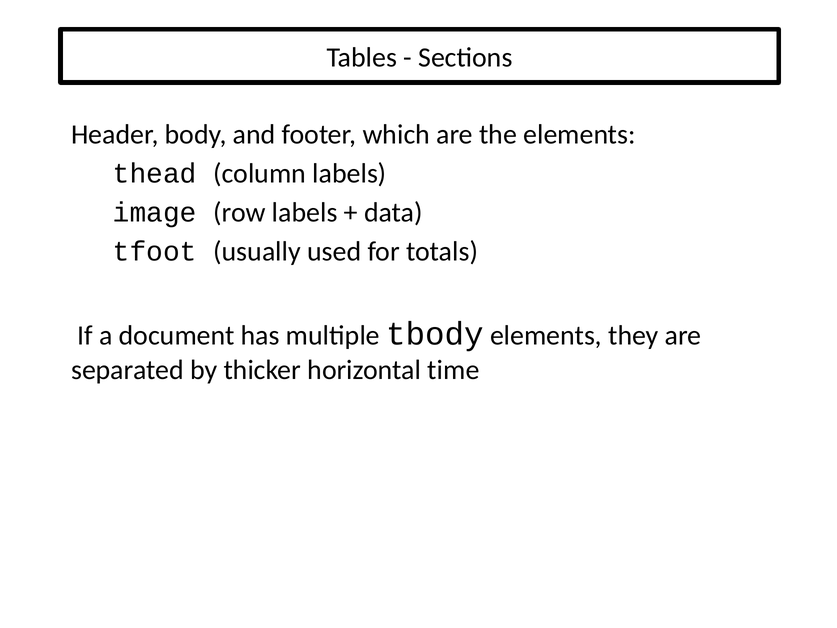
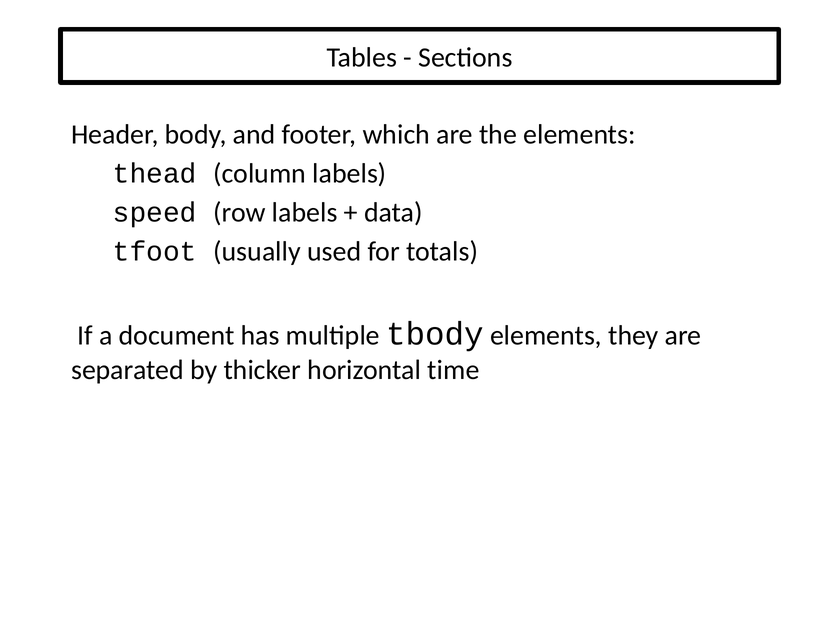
image: image -> speed (155, 213)
